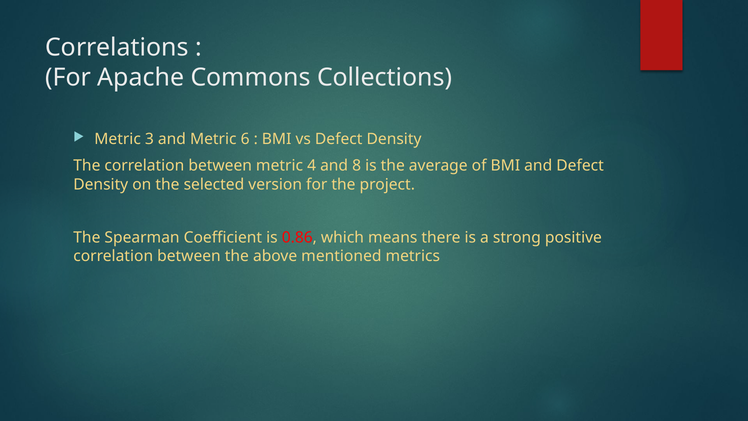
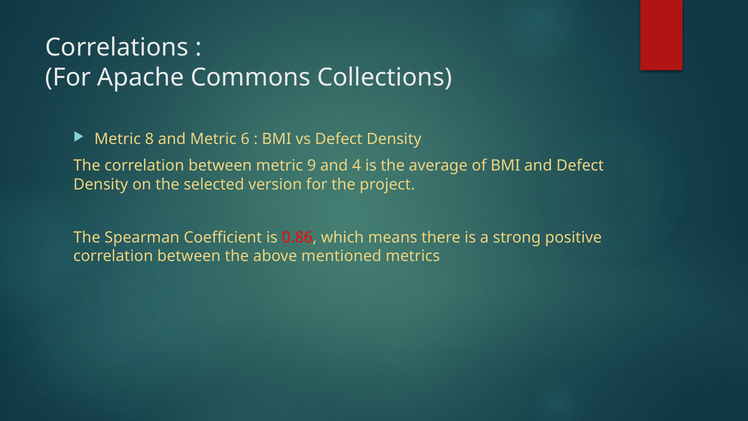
3: 3 -> 8 (149, 139)
4: 4 -> 9 (312, 166)
8: 8 -> 4 (357, 166)
